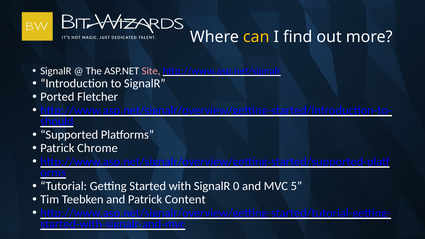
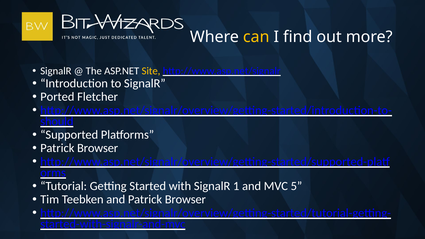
Site colour: pink -> yellow (151, 71)
Chrome: Chrome -> Browser (98, 148)
0: 0 -> 1 (236, 186)
and Patrick Content: Content -> Browser (185, 200)
